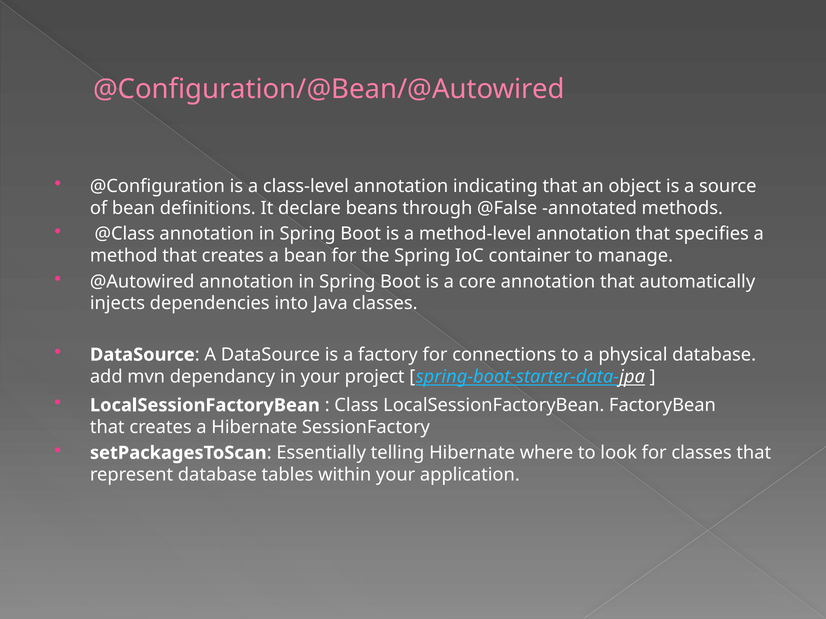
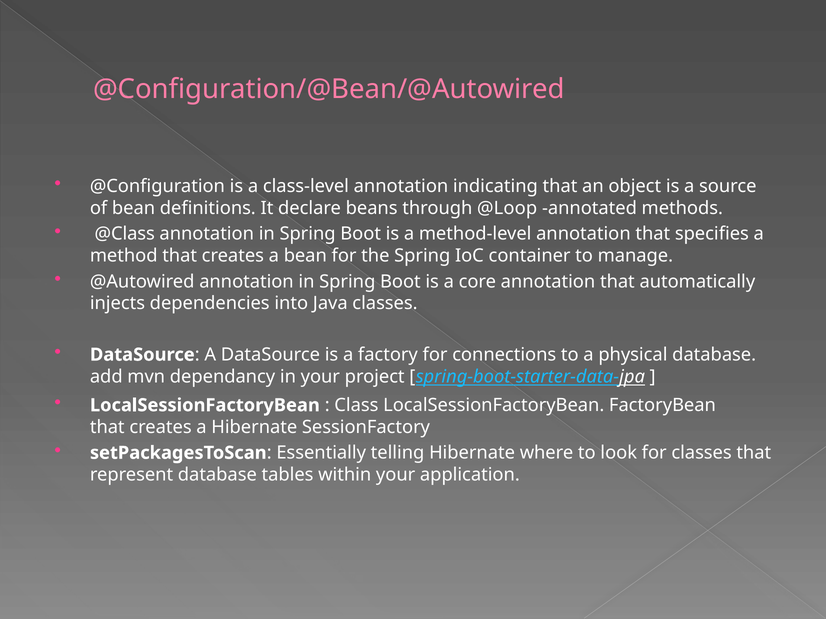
@False: @False -> @Loop (507, 208)
